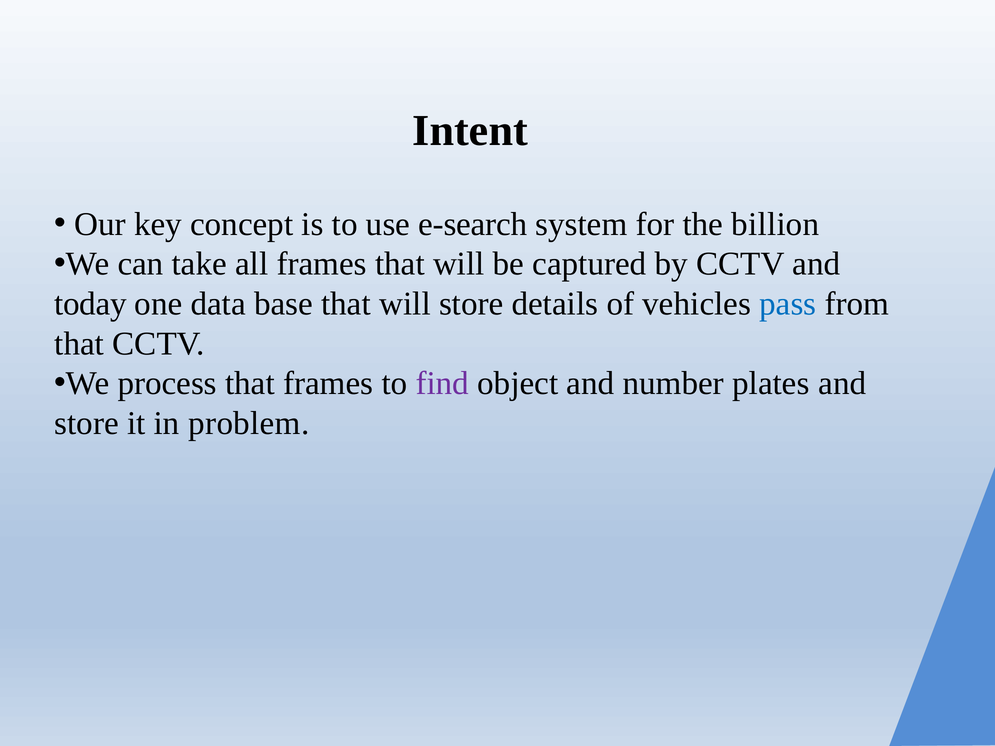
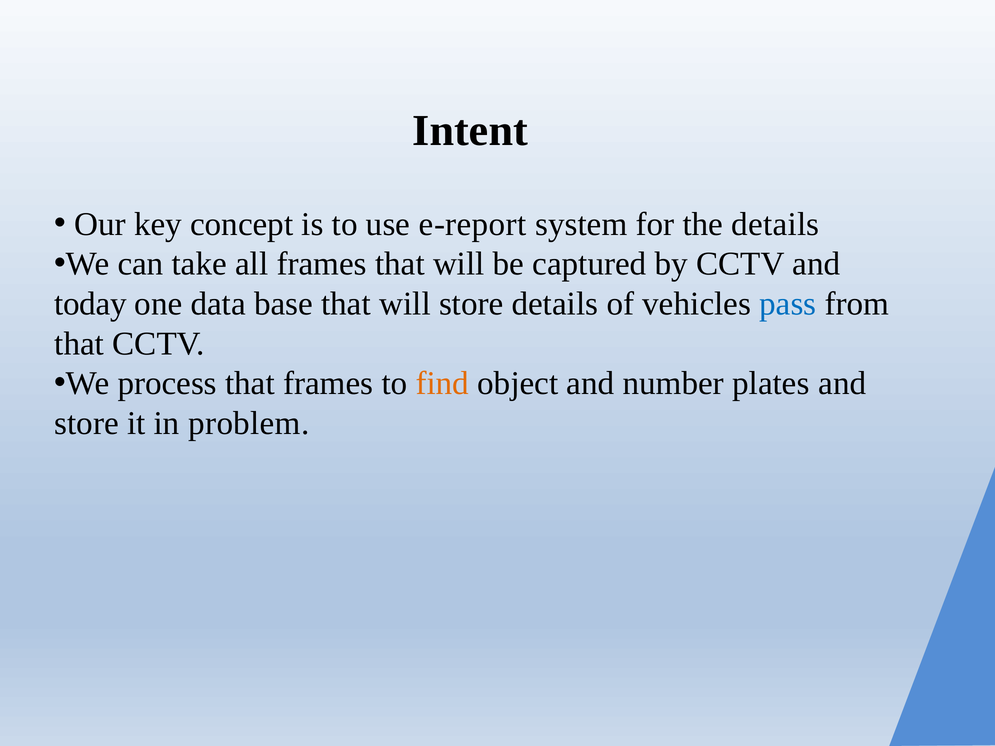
e-search: e-search -> e-report (473, 224)
the billion: billion -> details (775, 224)
find colour: purple -> orange (442, 384)
